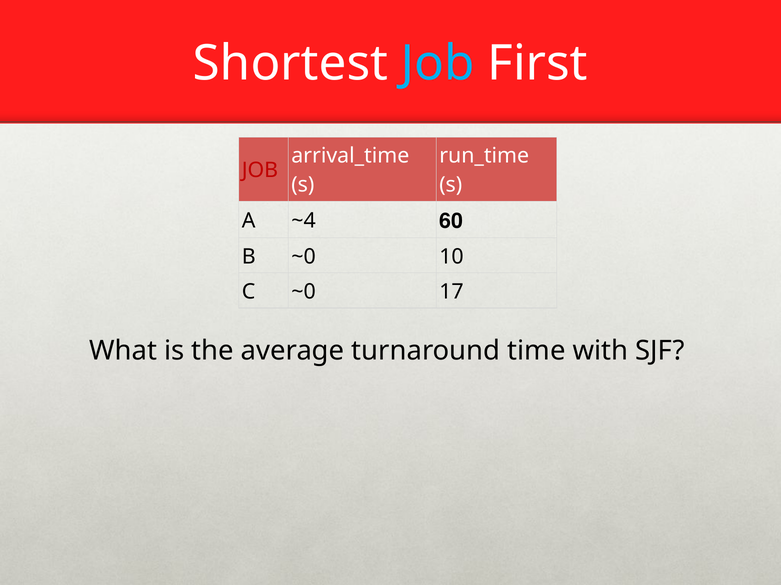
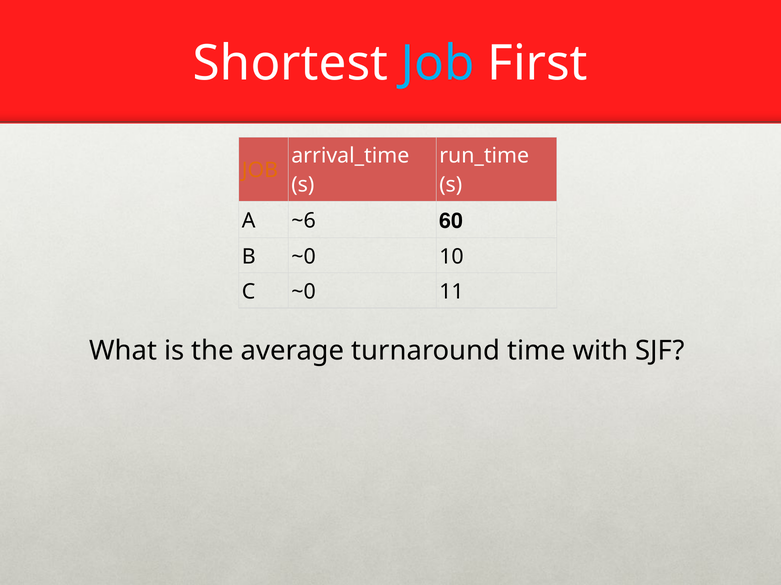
JOB colour: red -> orange (260, 171)
~4: ~4 -> ~6 (304, 221)
17: 17 -> 11 (452, 292)
